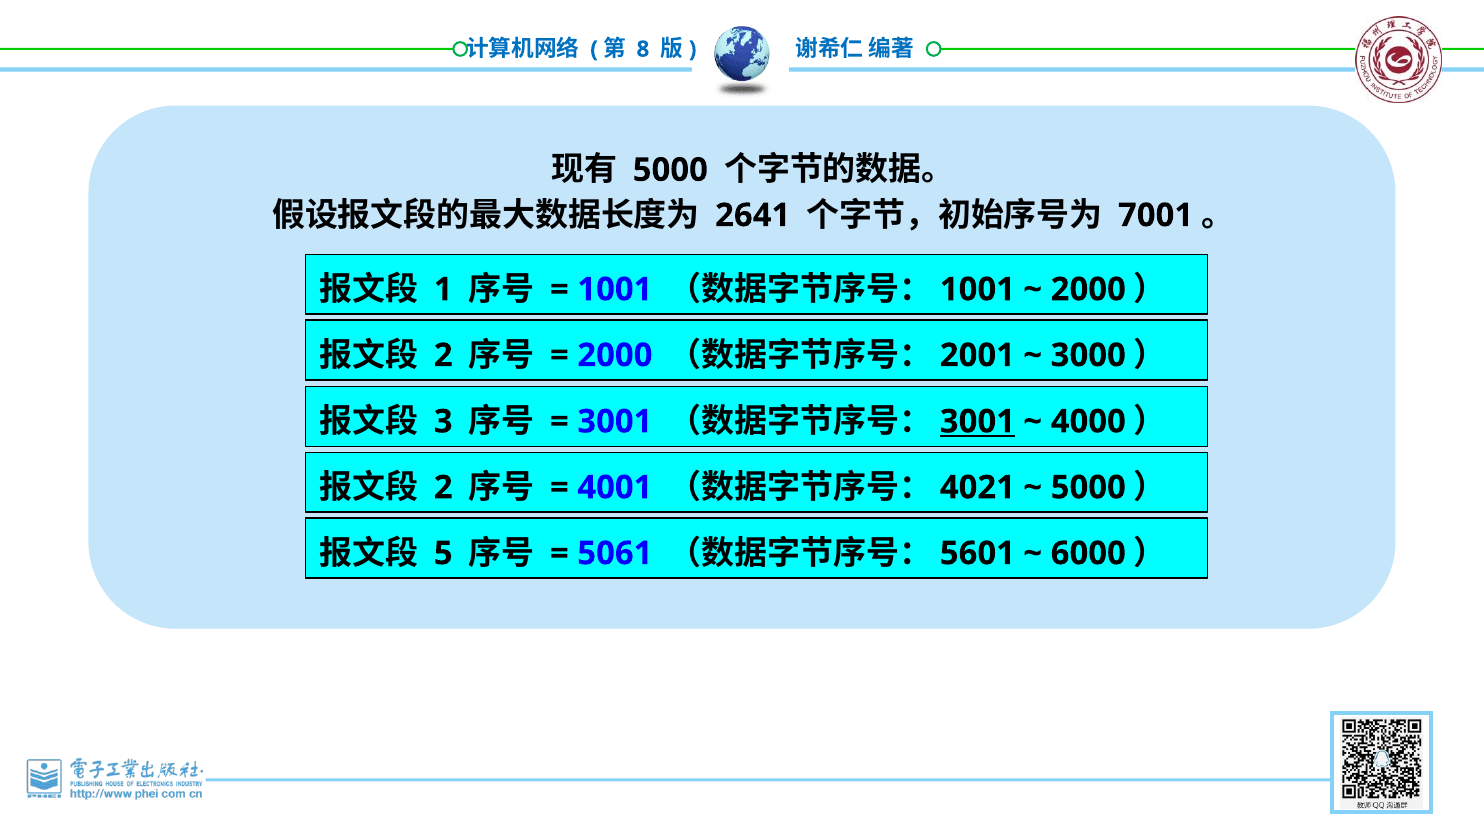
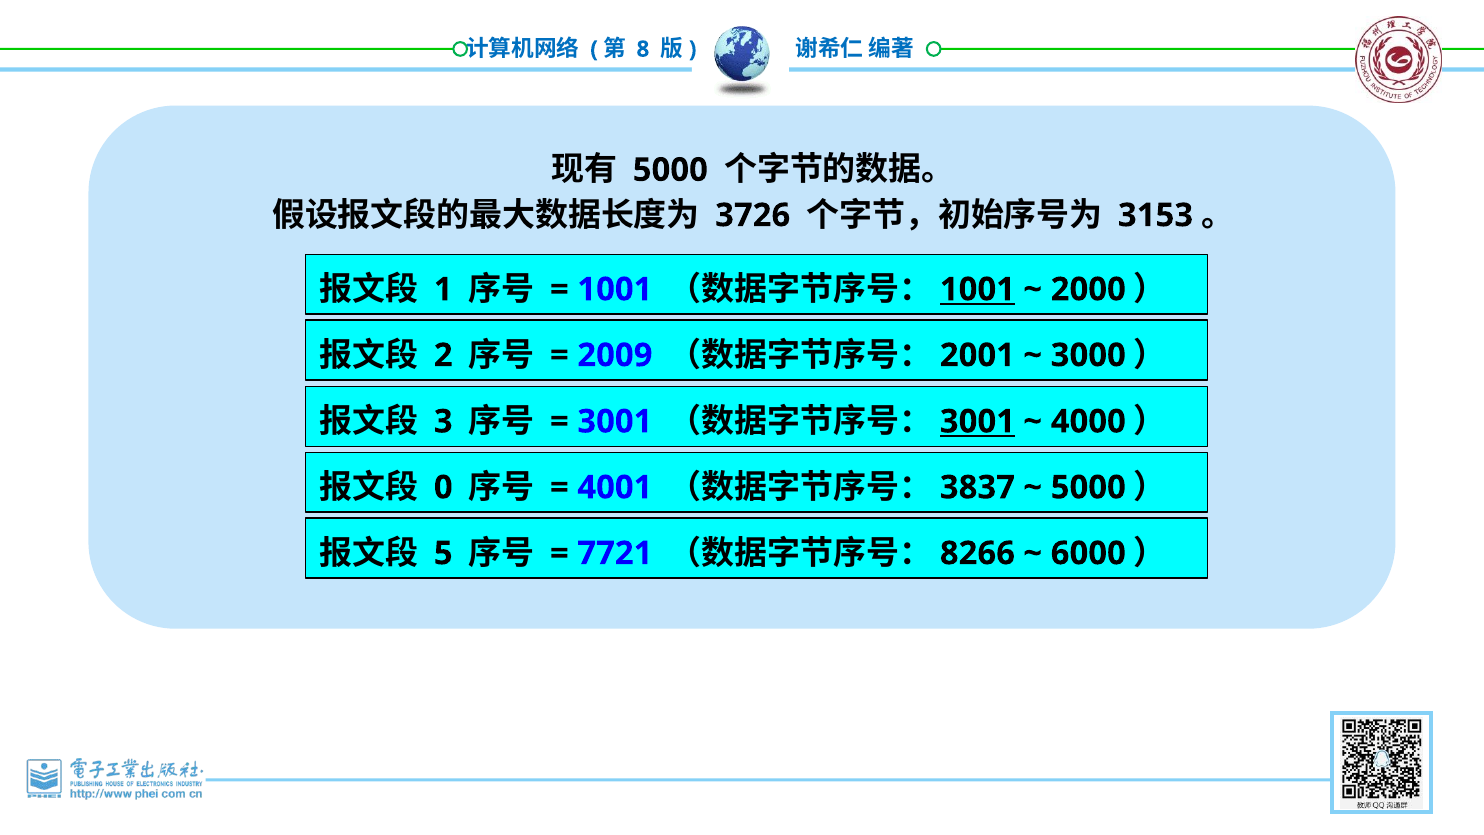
2641: 2641 -> 3726 (753, 215)
7001: 7001 -> 3153 (1156, 215)
1001 underline: none -> present (977, 289)
2000: 2000 -> 2009 (615, 355)
2: 2 -> 0 (443, 487)
4021: 4021 -> 3837 (977, 487)
5061: 5061 -> 7721 (615, 553)
5601: 5601 -> 8266 (977, 553)
